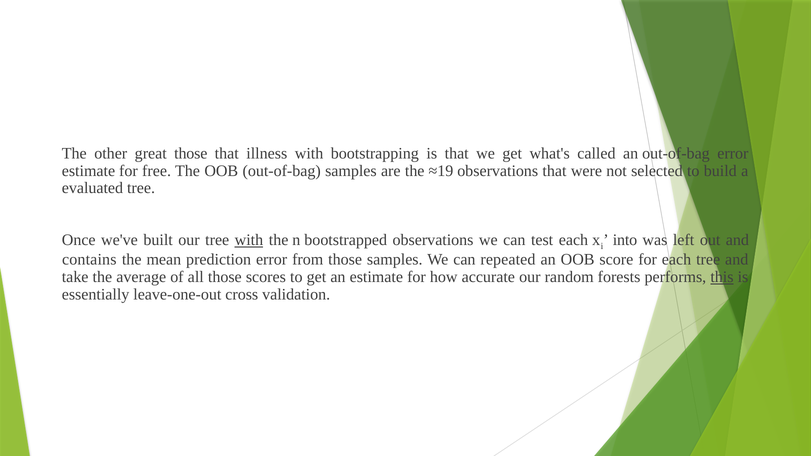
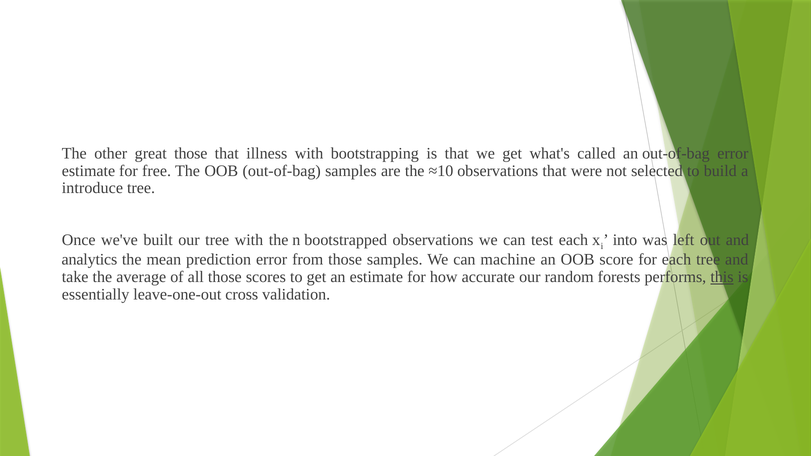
≈19: ≈19 -> ≈10 (441, 171)
evaluated: evaluated -> introduce (92, 188)
with underline: present -> none (249, 240)
contains: contains -> analytics (89, 260)
repeated: repeated -> machine (508, 260)
